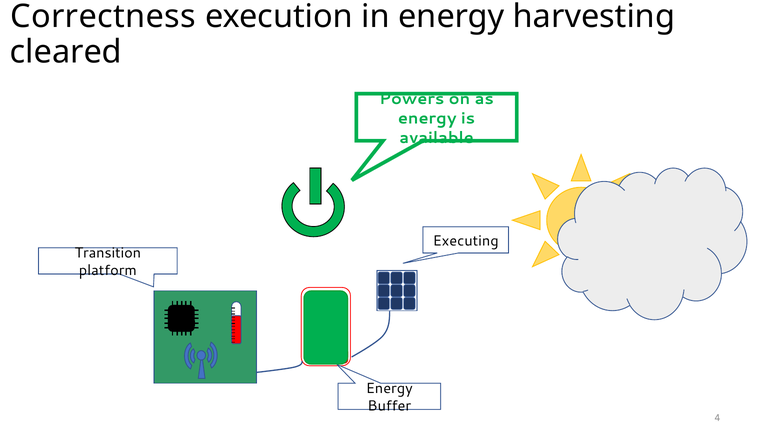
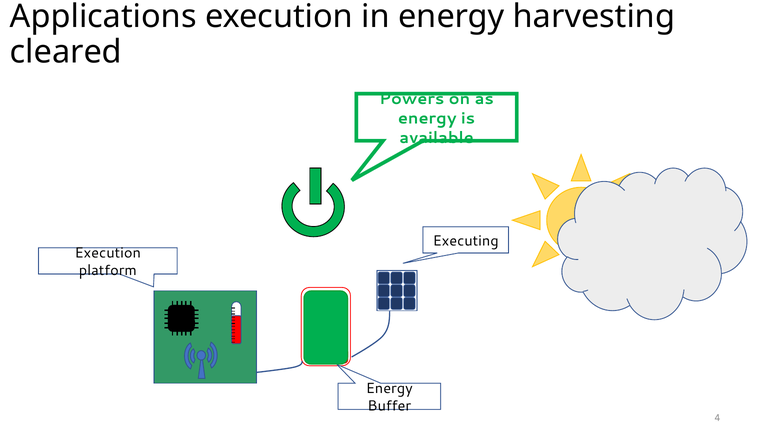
Correctness: Correctness -> Applications (103, 17)
Transition: Transition -> Execution (108, 253)
